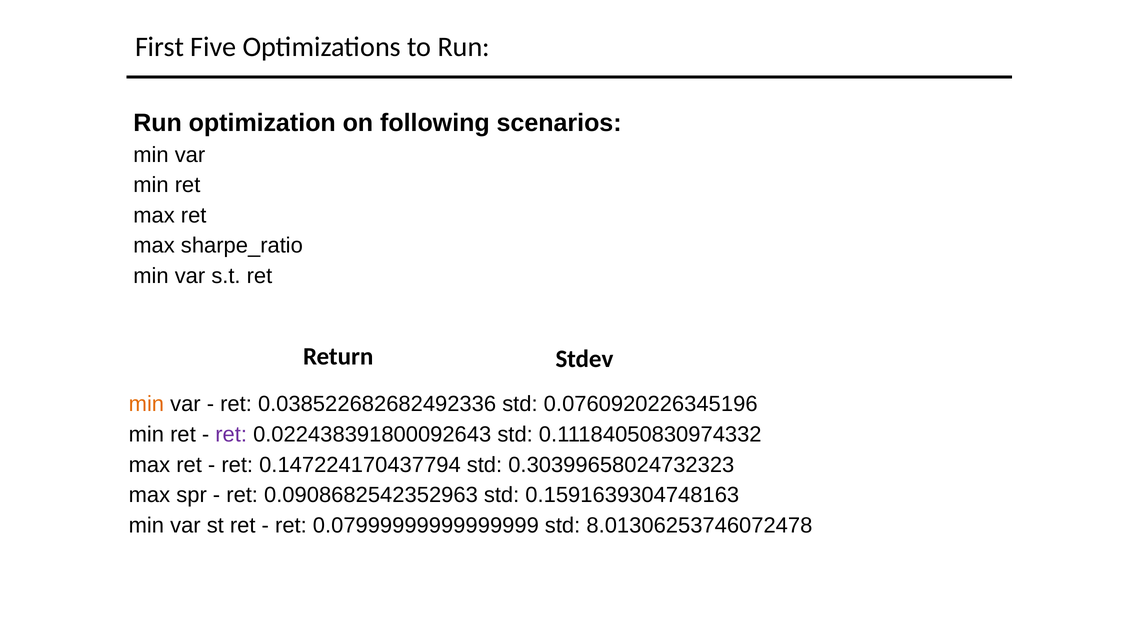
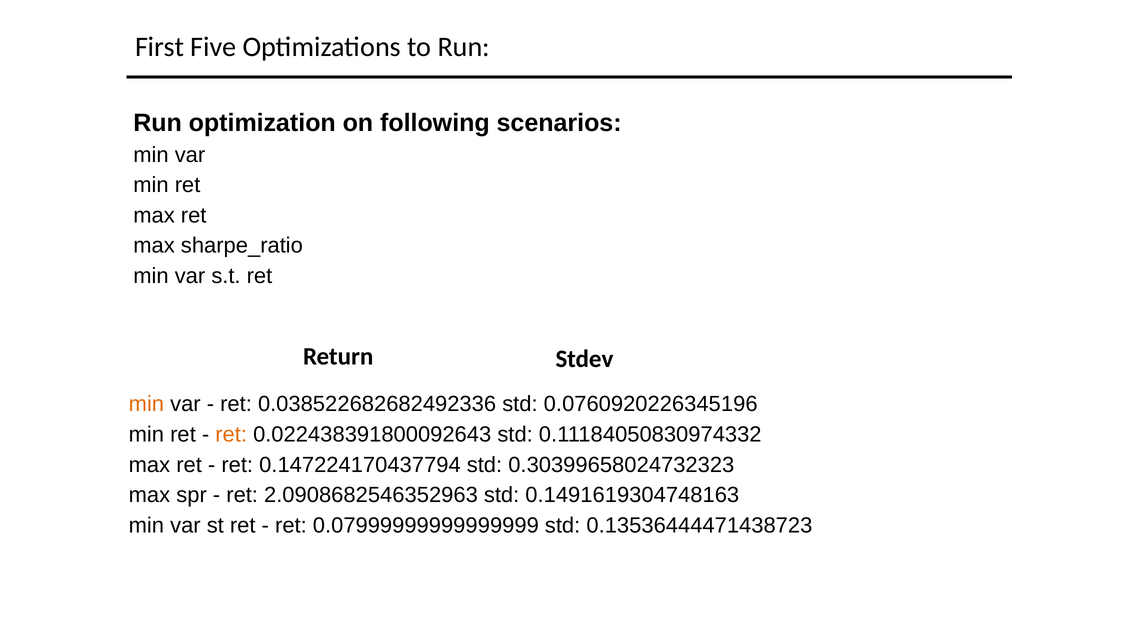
ret colour: purple -> orange (231, 434)
0.0908682542352963: 0.0908682542352963 -> 2.0908682546352963 (371, 495)
0.1591639304748163: 0.1591639304748163 -> 0.1491619304748163 (632, 495)
8.01306253746072478: 8.01306253746072478 -> 0.13536444471438723 (699, 525)
